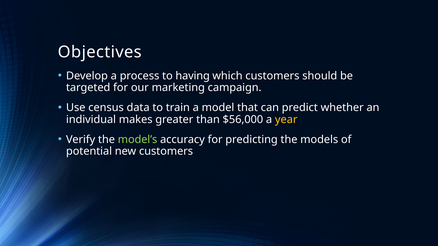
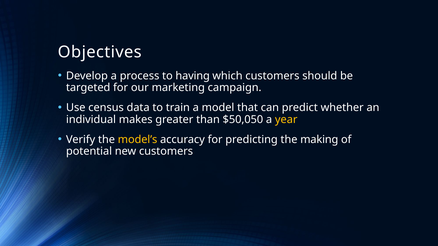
$56,000: $56,000 -> $50,050 (243, 120)
model’s colour: light green -> yellow (138, 140)
models: models -> making (319, 140)
